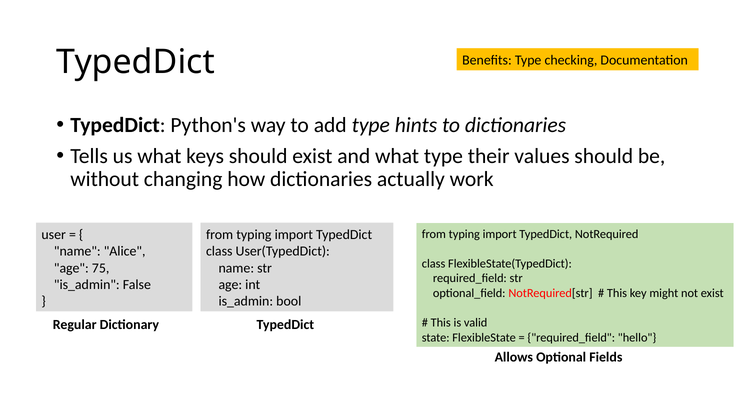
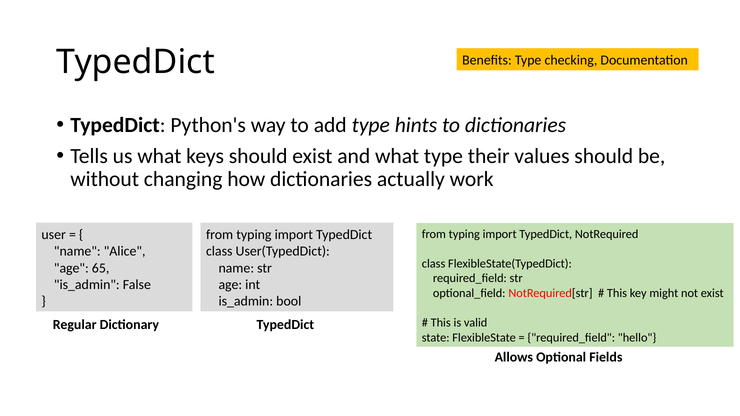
75: 75 -> 65 (101, 268)
